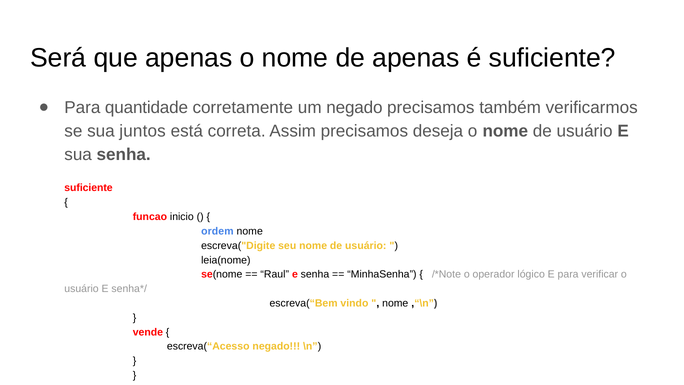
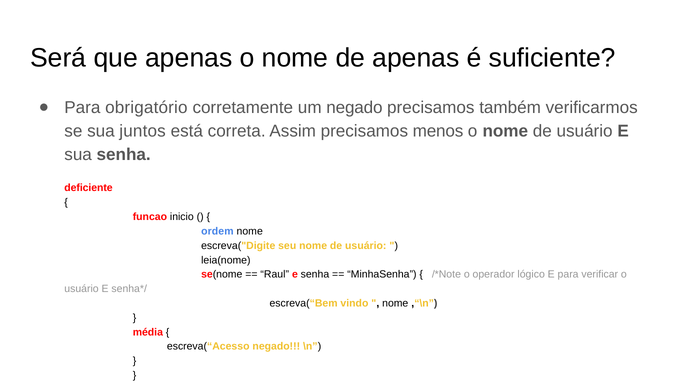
quantidade: quantidade -> obrigatório (146, 108)
deseja: deseja -> menos (438, 131)
suficiente: suficiente -> deficiente (89, 188)
vende: vende -> média (148, 332)
